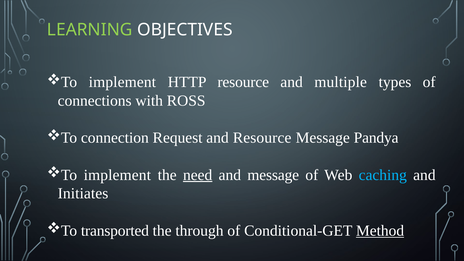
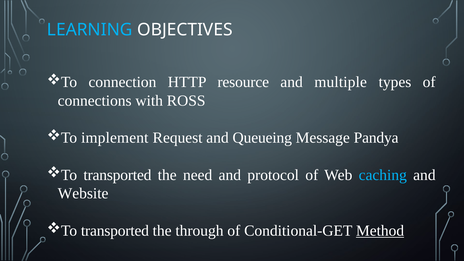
LEARNING colour: light green -> light blue (90, 30)
implement: implement -> connection (122, 82)
connection: connection -> implement (115, 138)
and Resource: Resource -> Queueing (262, 138)
implement: implement -> transported (117, 175)
need underline: present -> none (198, 175)
and message: message -> protocol (273, 175)
Initiates: Initiates -> Website (83, 194)
